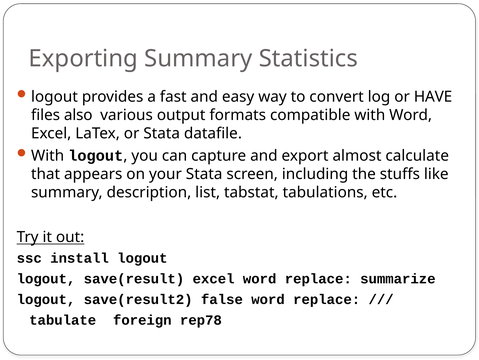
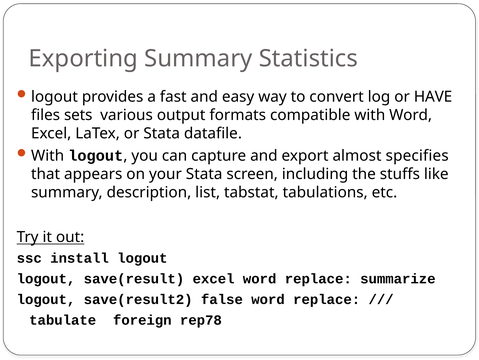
also: also -> sets (78, 115)
calculate: calculate -> specifies (417, 155)
